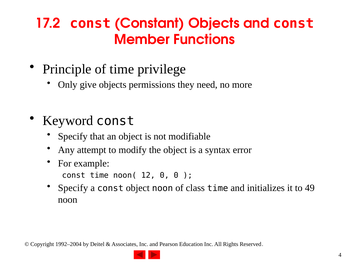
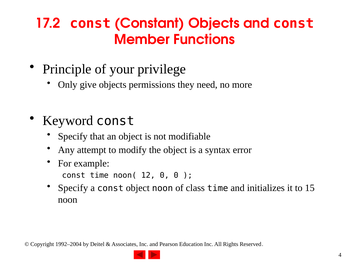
of time: time -> your (122, 69)
49: 49 -> 15 (310, 188)
